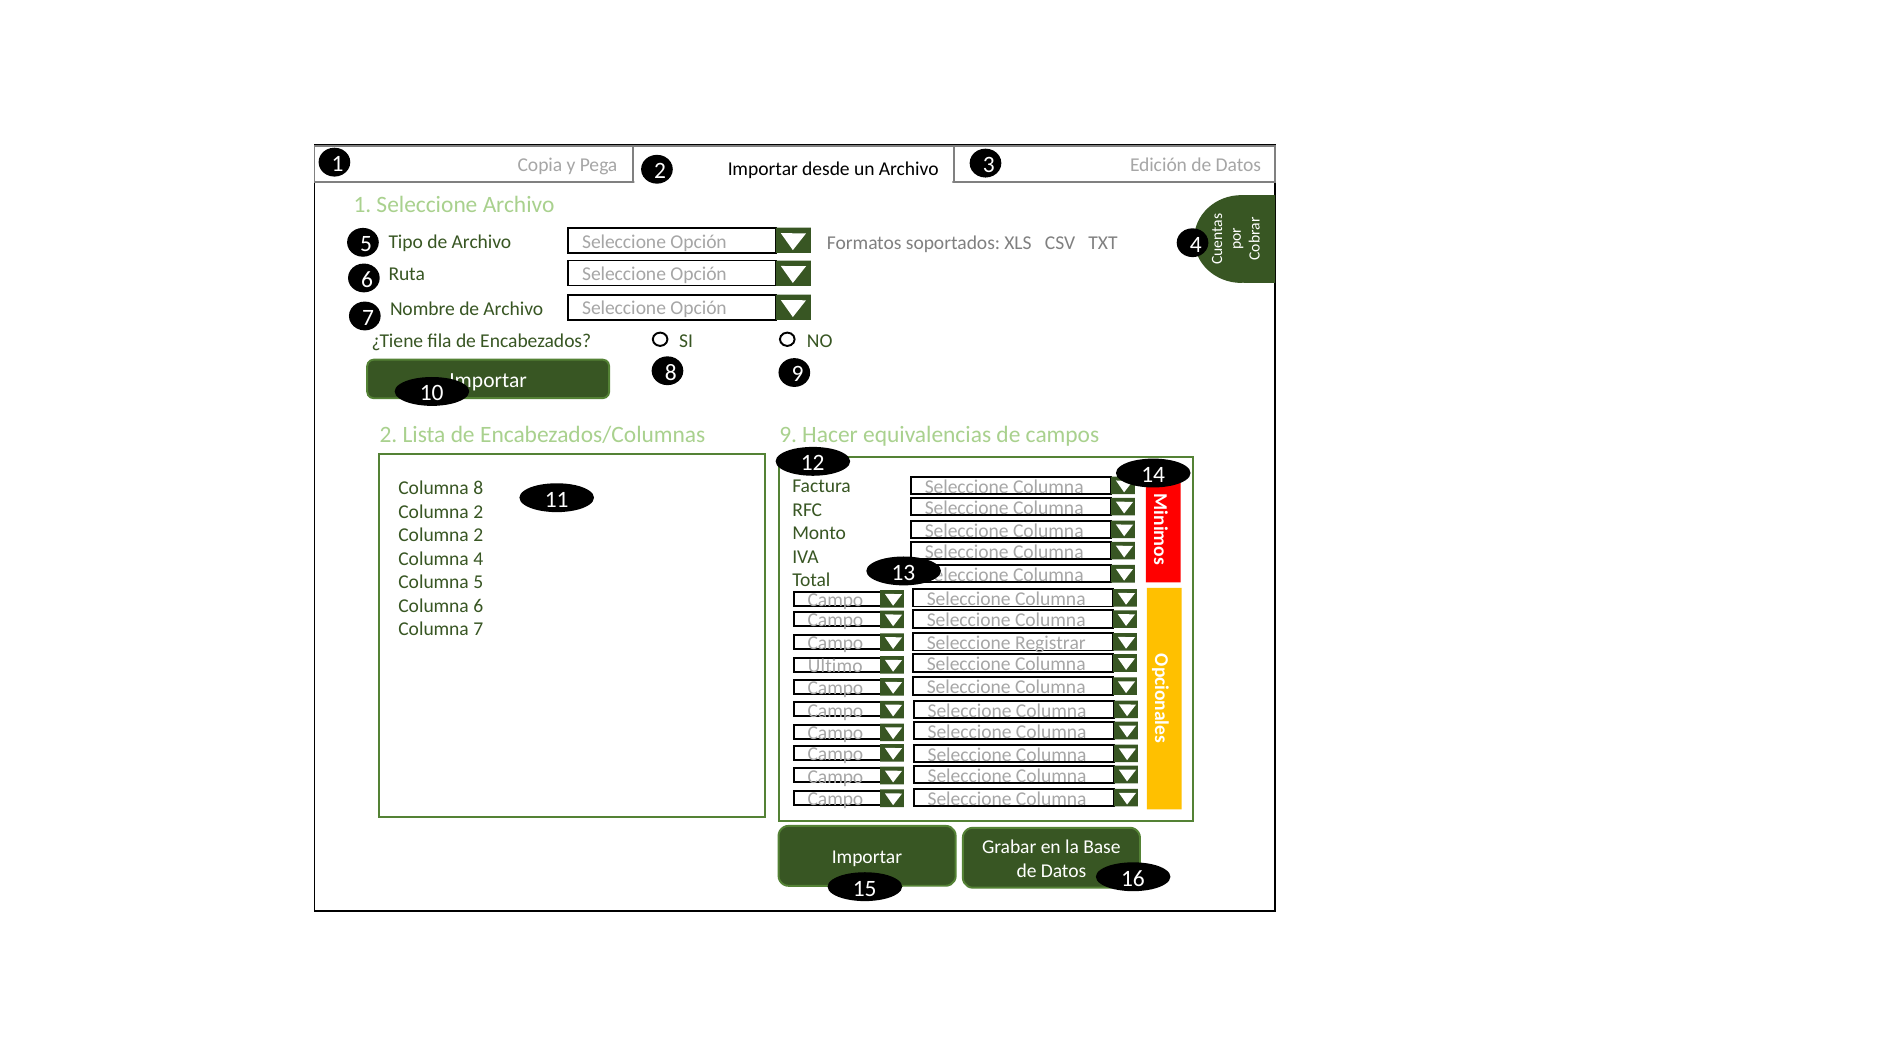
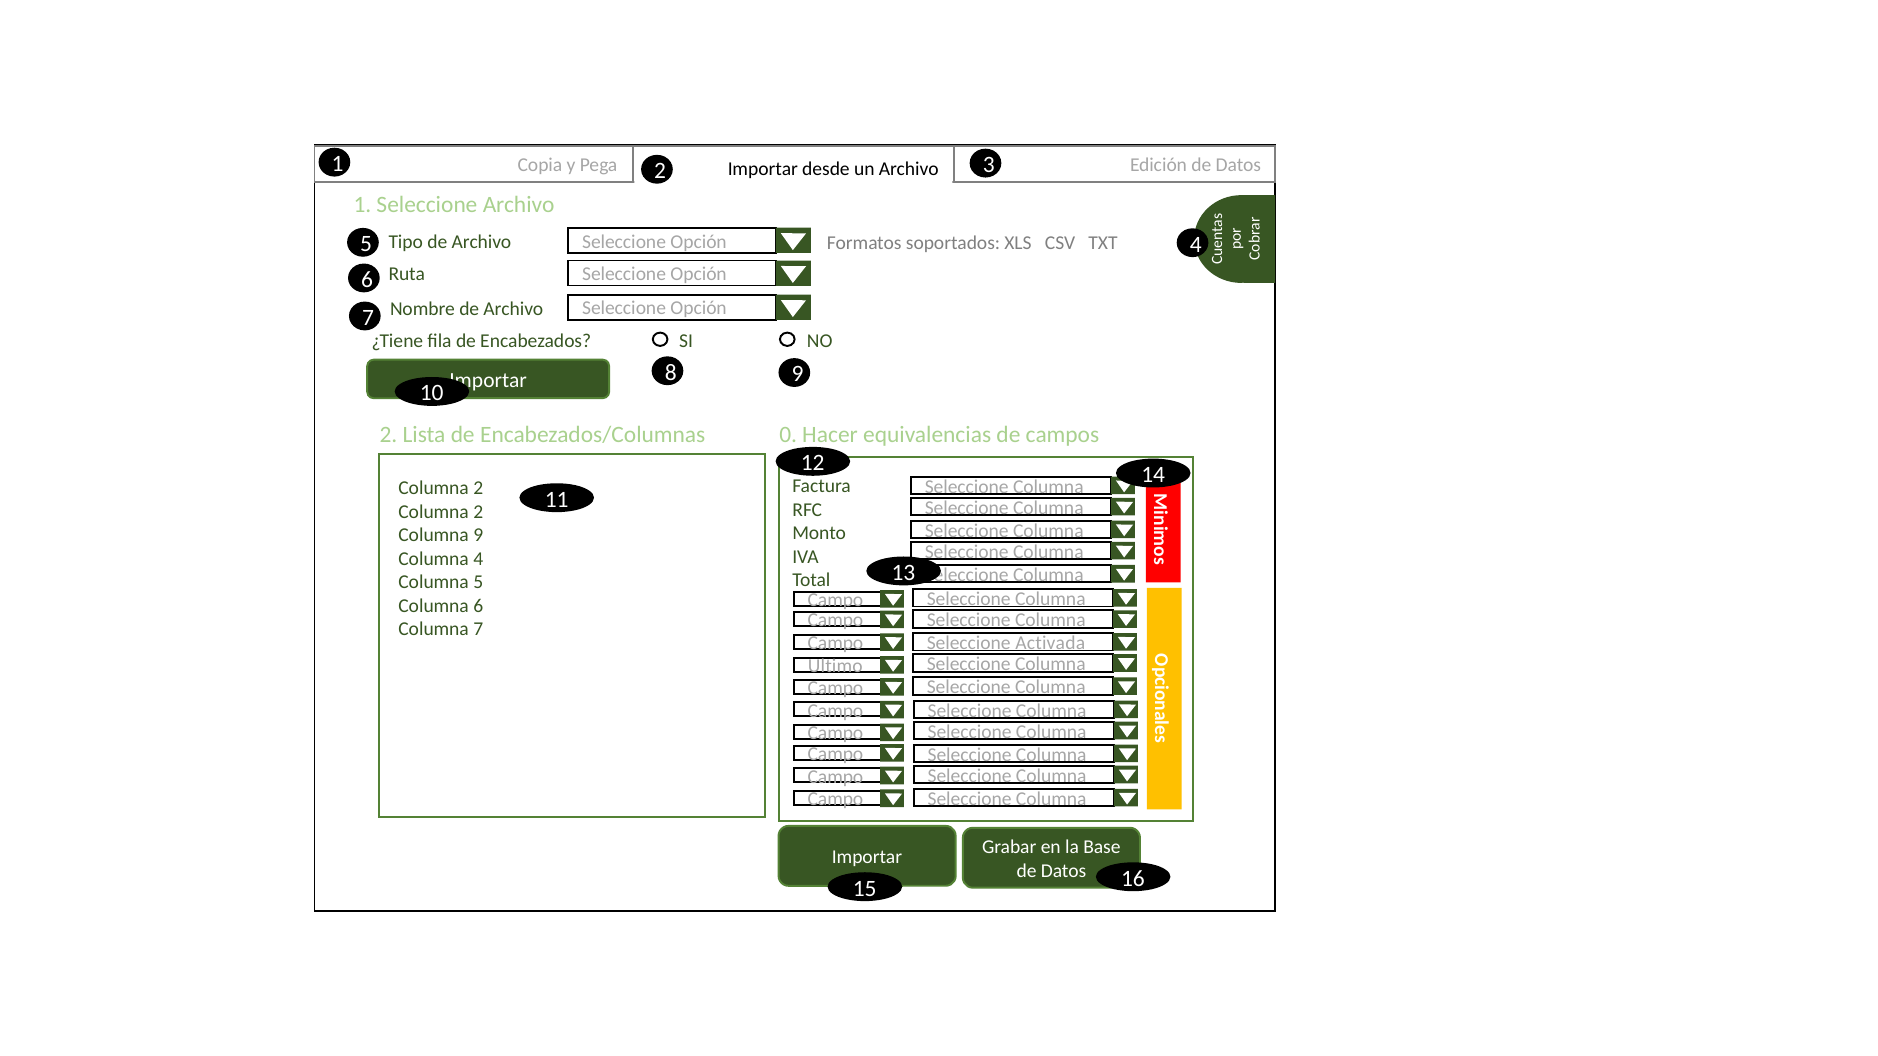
Encabezados/Columnas 9: 9 -> 0 (788, 435)
8: 8 -> 2 (478, 488)
2: 2 -> 9 (478, 535)
Registrar: Registrar -> Activada (1050, 643)
